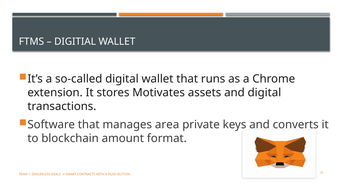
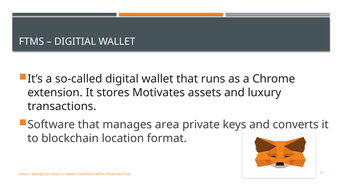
and digital: digital -> luxury (264, 92)
amount: amount -> location (123, 138)
